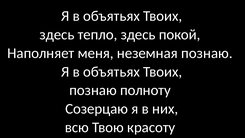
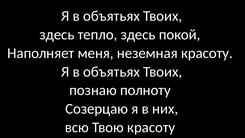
неземная познаю: познаю -> красоту (207, 53)
